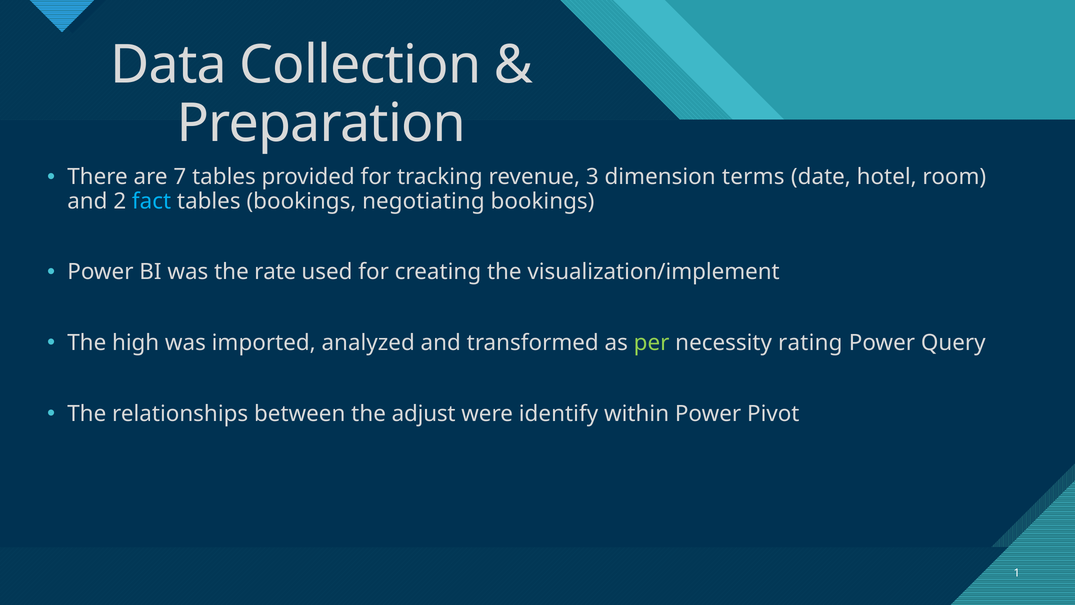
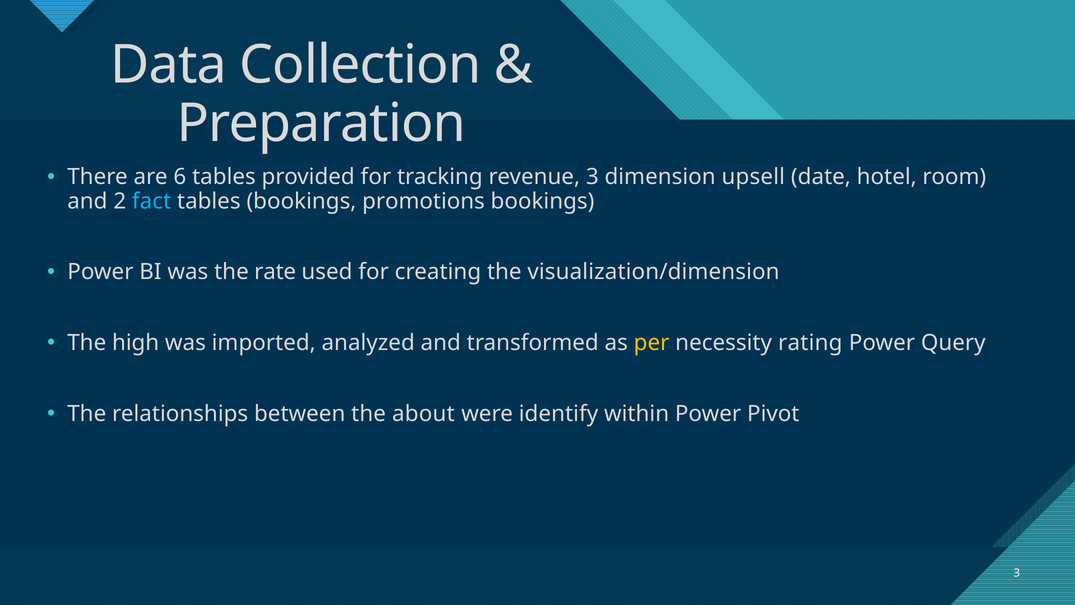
7: 7 -> 6 (180, 177)
terms: terms -> upsell (753, 177)
negotiating: negotiating -> promotions (423, 201)
visualization/implement: visualization/implement -> visualization/dimension (654, 272)
per colour: light green -> yellow (652, 343)
adjust: adjust -> about (423, 414)
1: 1 -> 3 (1017, 573)
